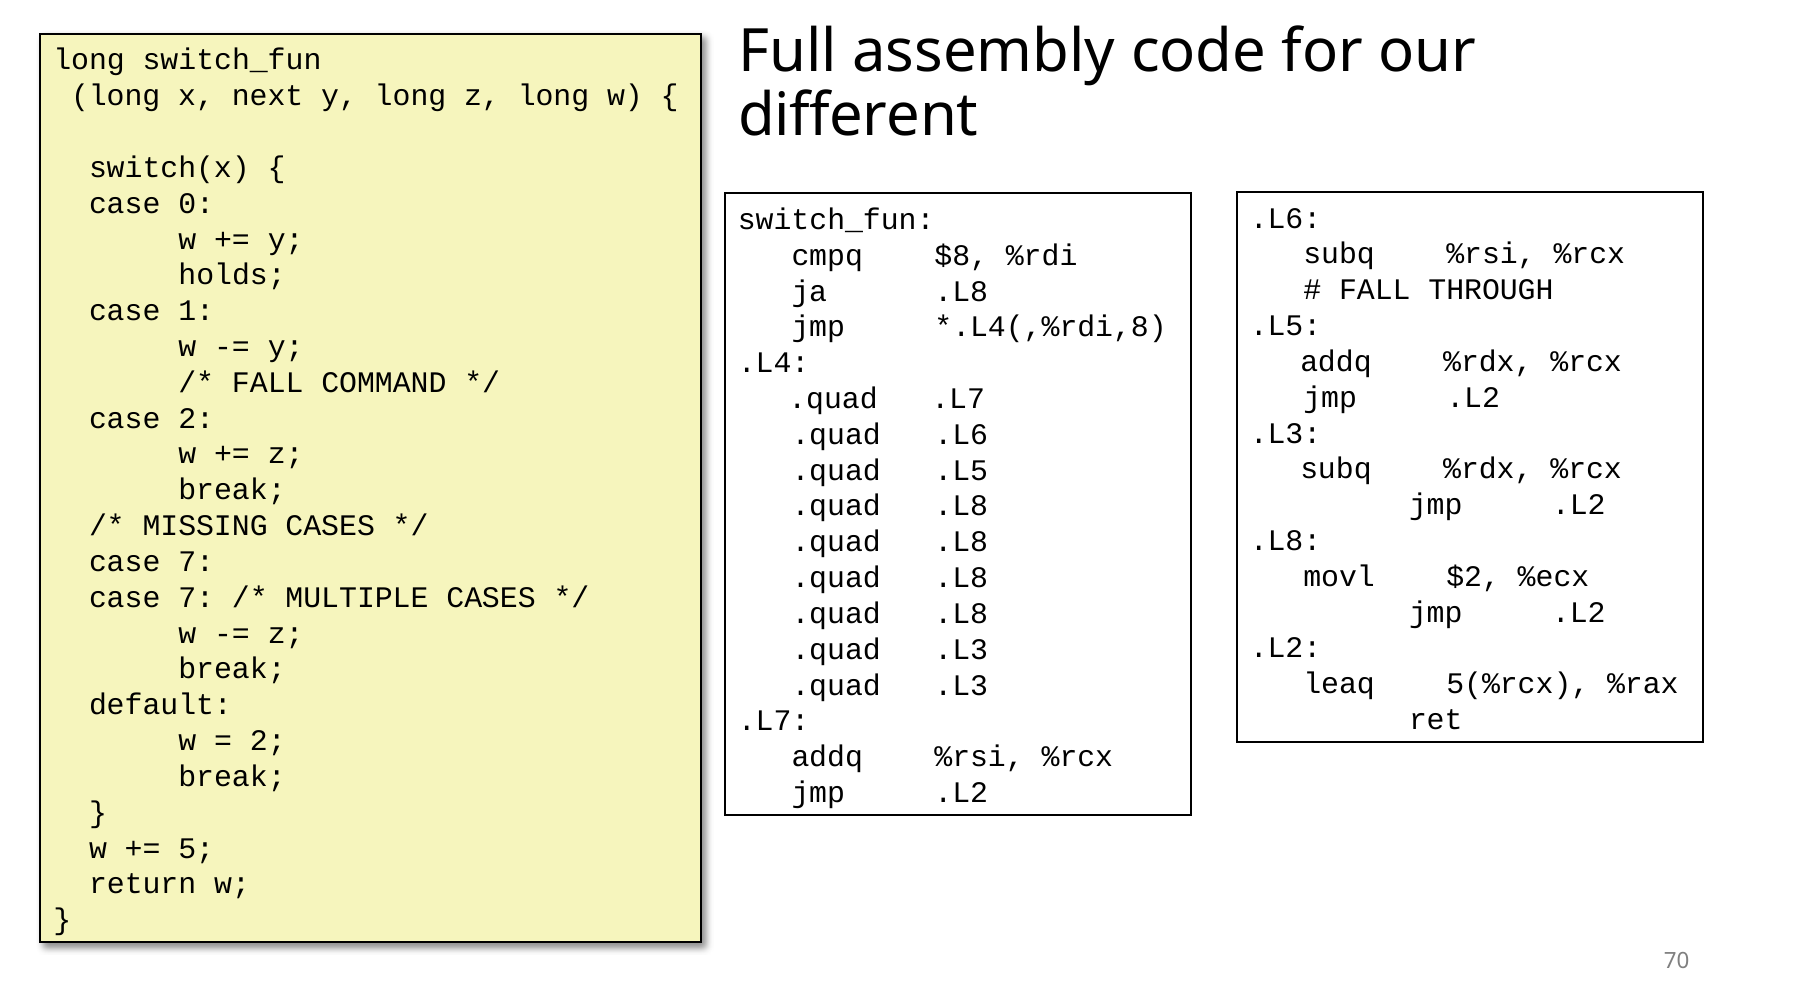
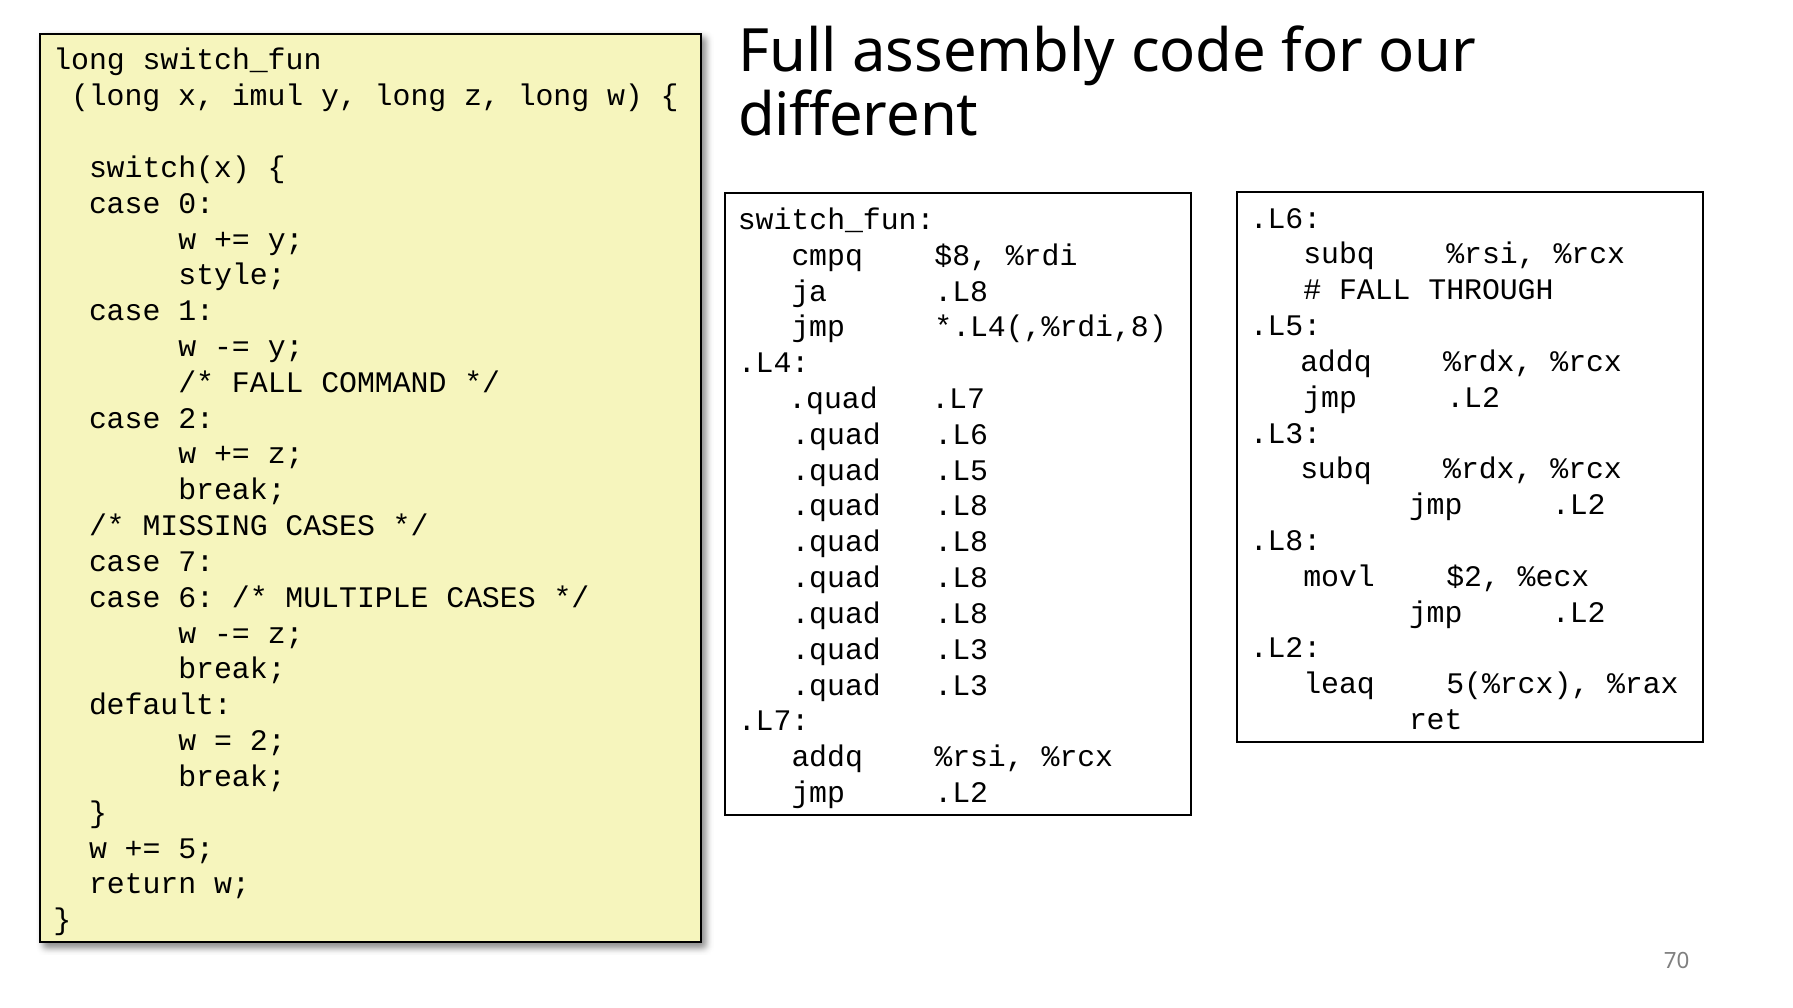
next: next -> imul (268, 96)
holds: holds -> style (232, 275)
7: 7 -> 6 (196, 598)
